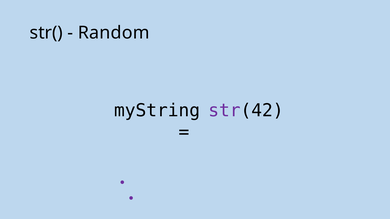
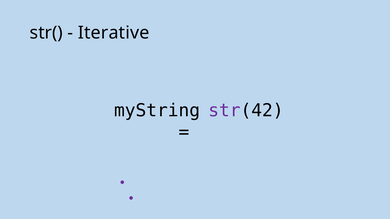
Random: Random -> Iterative (114, 33)
